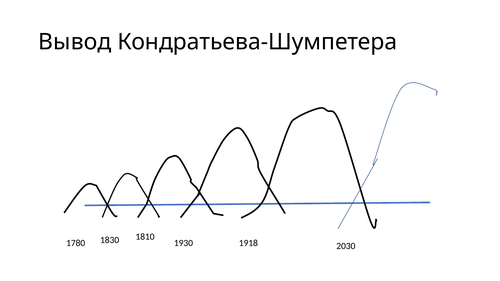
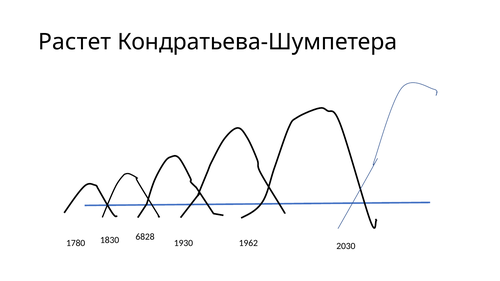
Вывод: Вывод -> Растет (75, 42)
1810: 1810 -> 6828 (145, 237)
1918: 1918 -> 1962 (248, 243)
